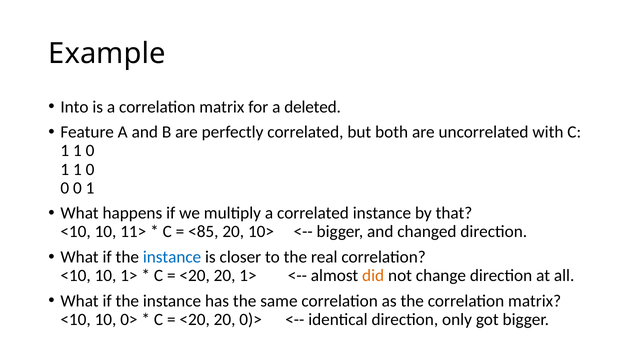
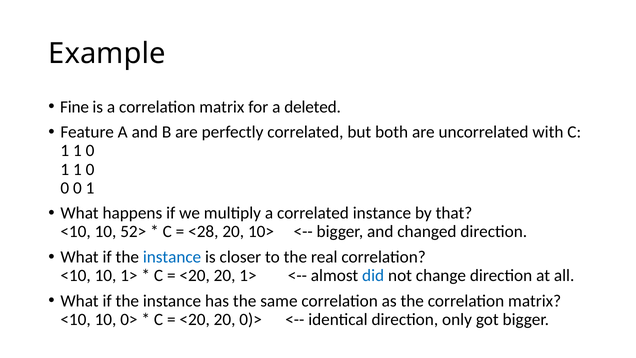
Into: Into -> Fine (75, 107)
11>: 11> -> 52> (133, 232)
<85: <85 -> <28 (203, 232)
did colour: orange -> blue (373, 275)
